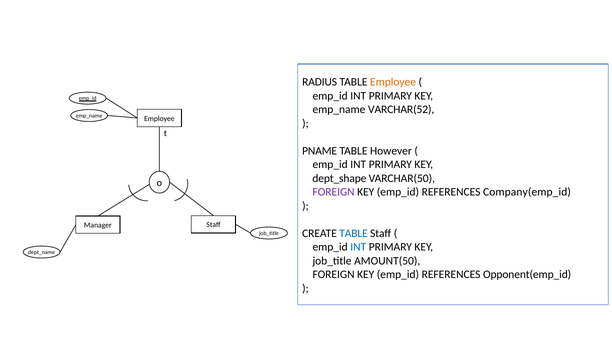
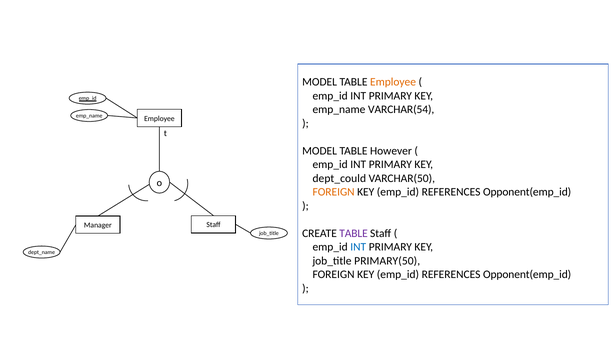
RADIUS: RADIUS -> MODEL (320, 82)
VARCHAR(52: VARCHAR(52 -> VARCHAR(54 (401, 110)
PNAME: PNAME -> MODEL (320, 151)
dept_shape: dept_shape -> dept_could (339, 178)
FOREIGN colour: purple -> orange (334, 192)
Company(emp_id: Company(emp_id -> Opponent(emp_id (527, 192)
TABLE colour: blue -> purple (354, 234)
AMOUNT(50: AMOUNT(50 -> PRIMARY(50 (387, 261)
